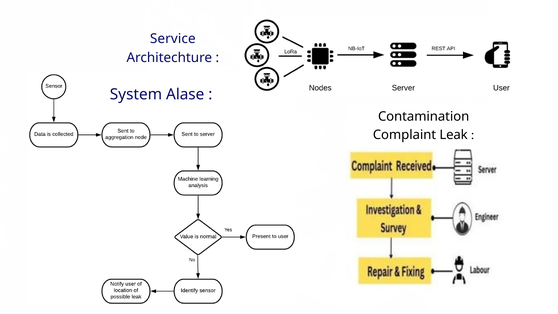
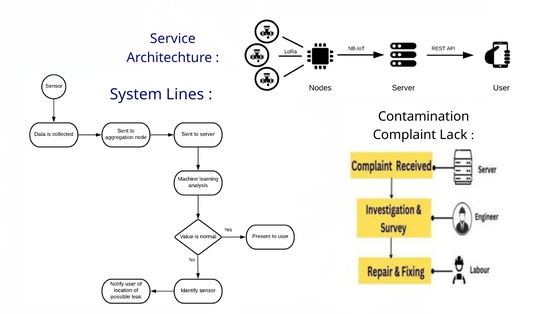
Alase: Alase -> Lines (185, 94)
Leak: Leak -> Lack (453, 135)
